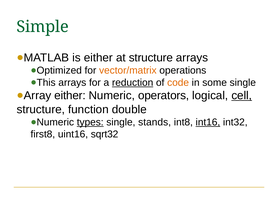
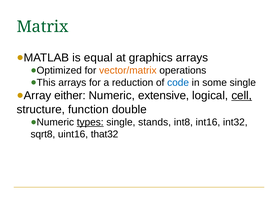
Simple: Simple -> Matrix (43, 27)
is either: either -> equal (98, 58)
at structure: structure -> graphics (151, 58)
reduction underline: present -> none (133, 83)
code colour: orange -> blue (178, 83)
operators: operators -> extensive (164, 96)
int16 underline: present -> none (208, 123)
first8: first8 -> sqrt8 (43, 135)
sqrt32: sqrt32 -> that32 (105, 135)
